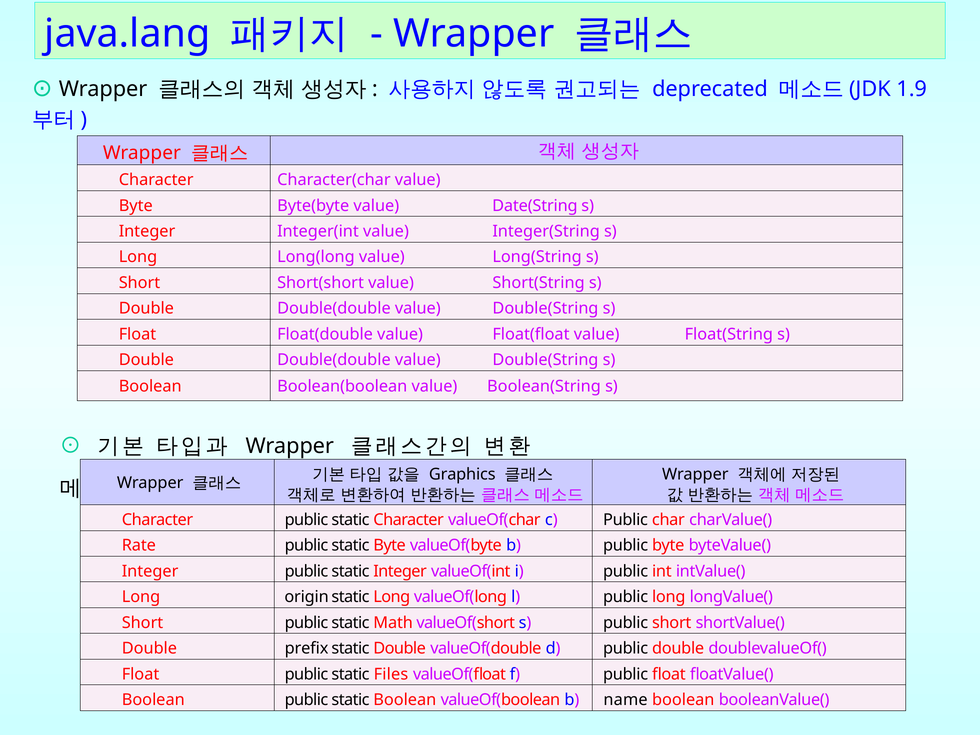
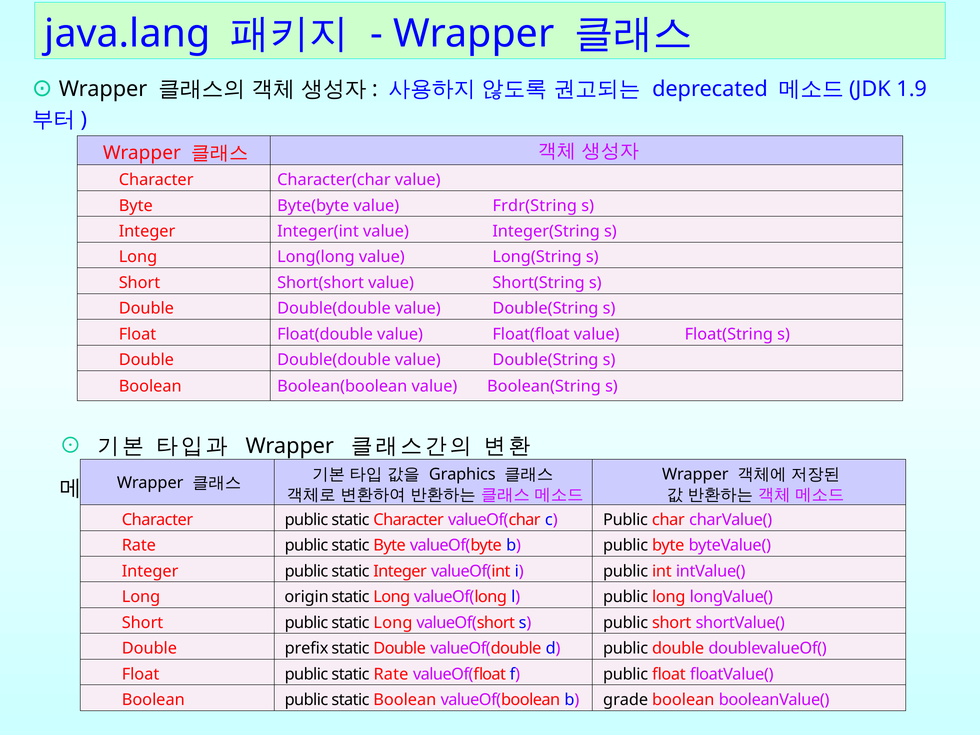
Date(String: Date(String -> Frdr(String (535, 206)
public static Math: Math -> Long (393, 623)
static Files: Files -> Rate (391, 674)
name: name -> grade (626, 700)
